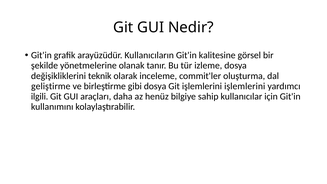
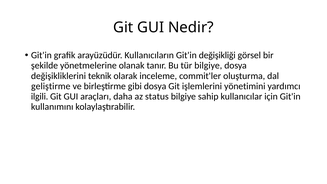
kalitesine: kalitesine -> değişikliği (217, 55)
tür izleme: izleme -> bilgiye (208, 66)
işlemlerini işlemlerini: işlemlerini -> yönetimini (245, 86)
henüz: henüz -> status (157, 96)
